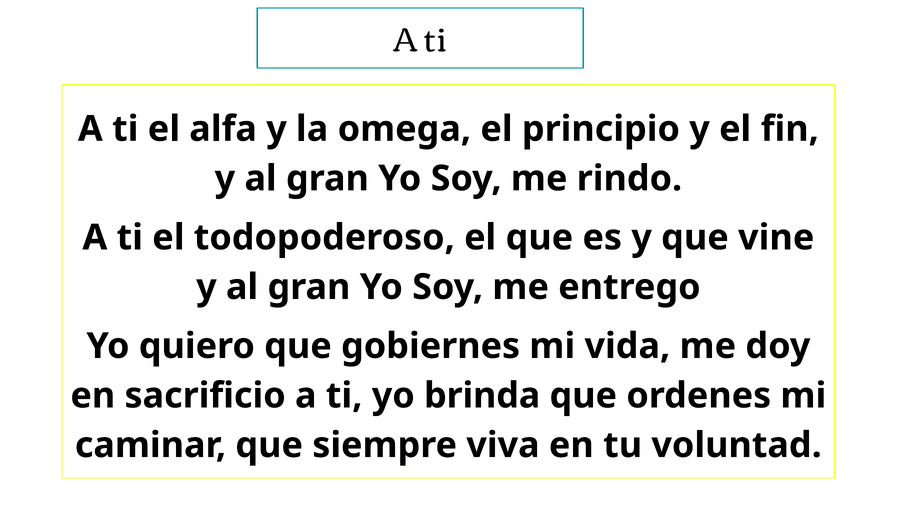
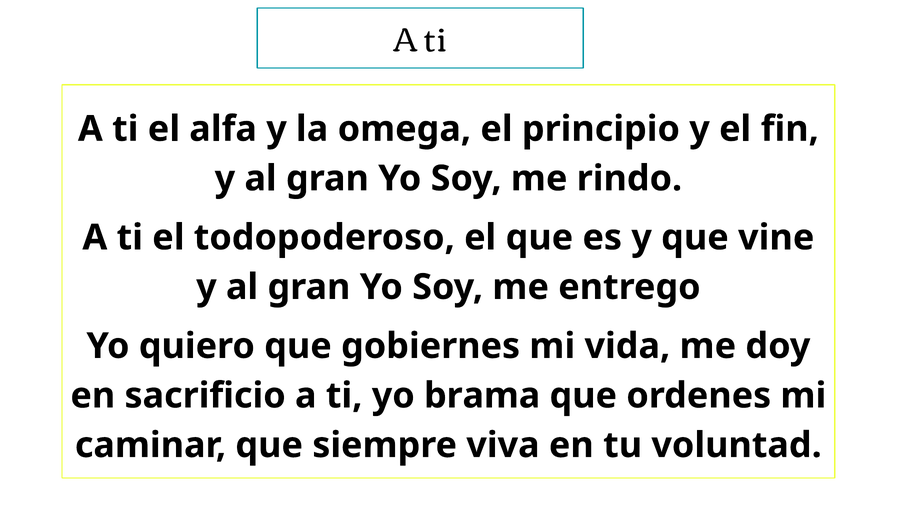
brinda: brinda -> brama (482, 396)
